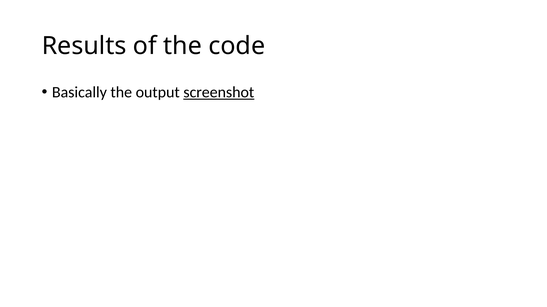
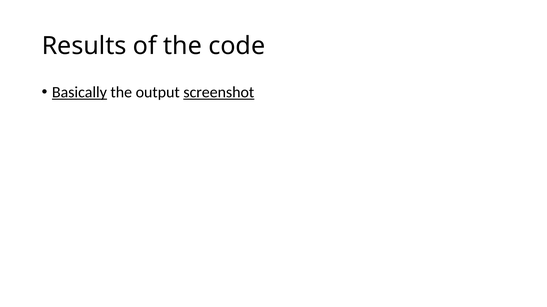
Basically underline: none -> present (79, 92)
